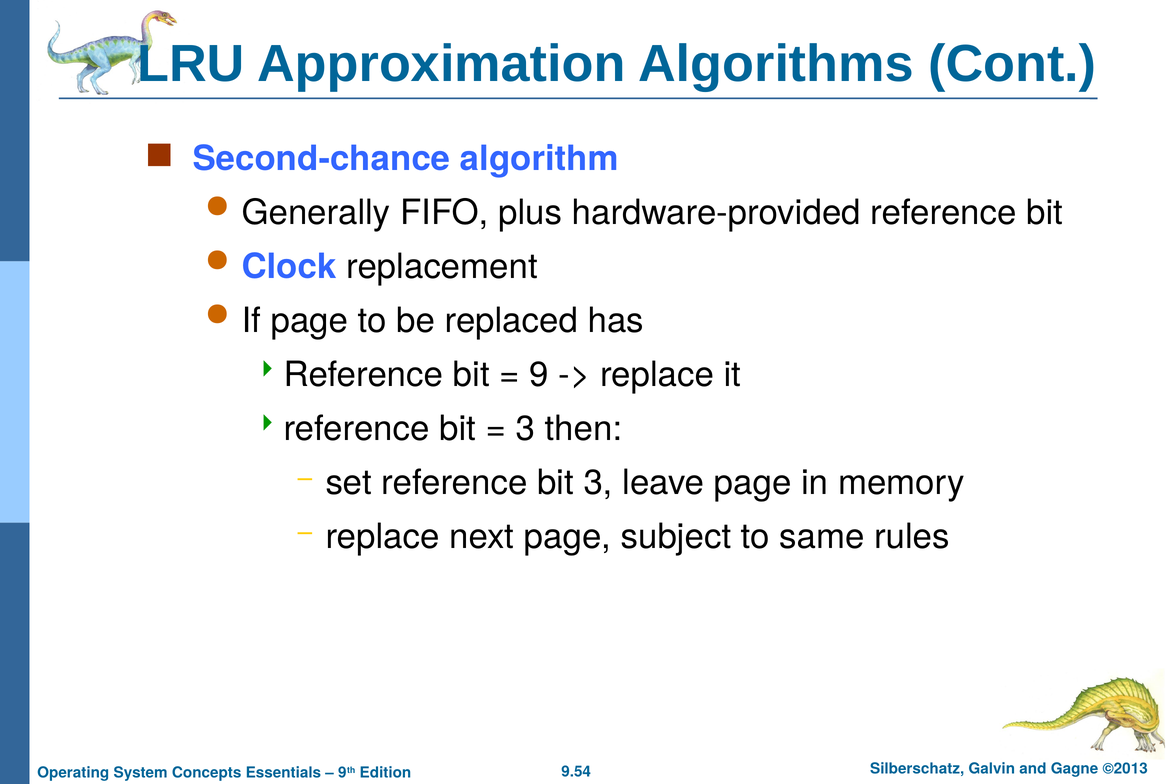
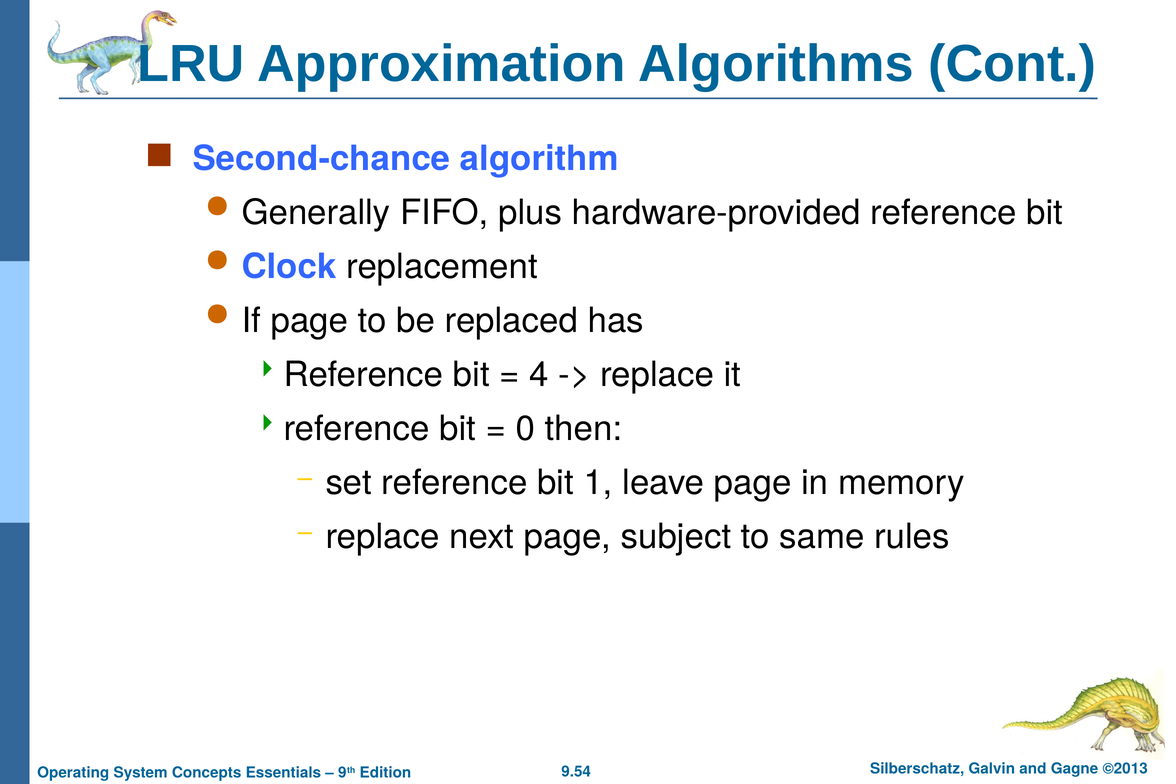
9: 9 -> 4 (539, 375)
3: 3 -> 0 (526, 429)
bit 3: 3 -> 1 (598, 483)
